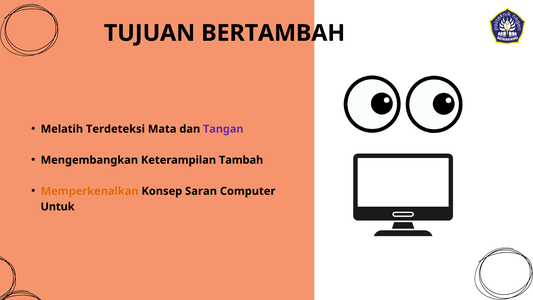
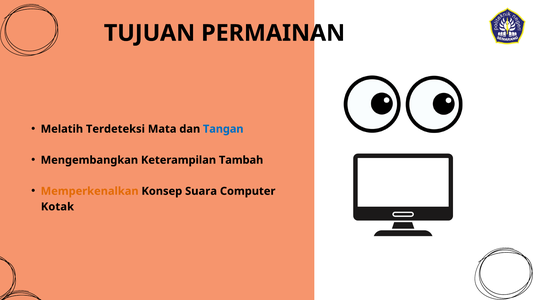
BERTAMBAH: BERTAMBAH -> PERMAINAN (273, 33)
Tangan colour: purple -> blue (223, 129)
Saran: Saran -> Suara (201, 191)
Untuk: Untuk -> Kotak (57, 207)
